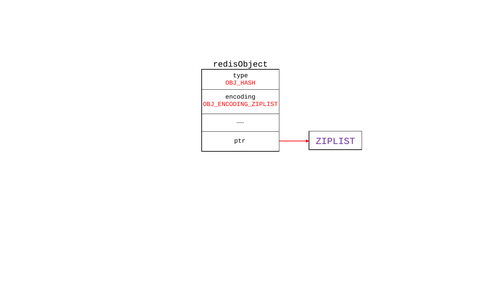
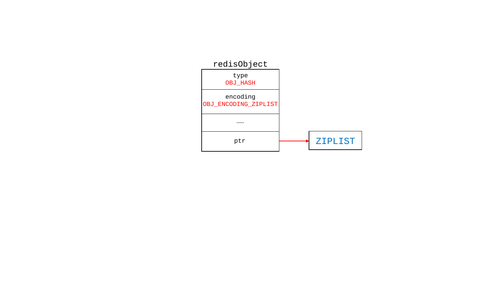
ZIPLIST colour: purple -> blue (335, 141)
